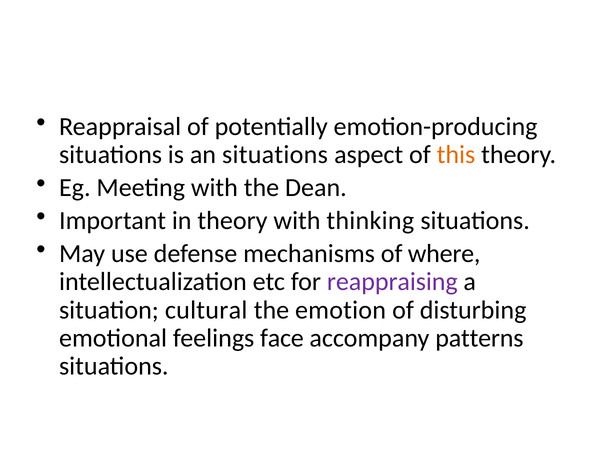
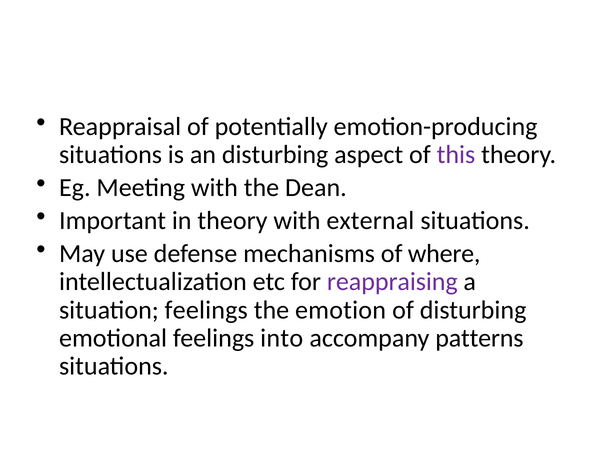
an situations: situations -> disturbing (275, 155)
this colour: orange -> purple (456, 155)
thinking: thinking -> external (370, 221)
situation cultural: cultural -> feelings (206, 310)
face: face -> into (282, 339)
